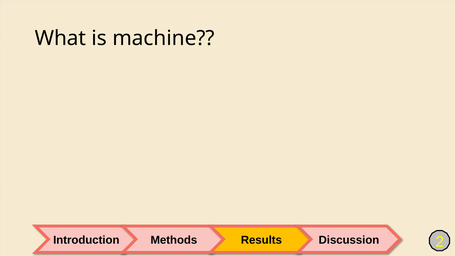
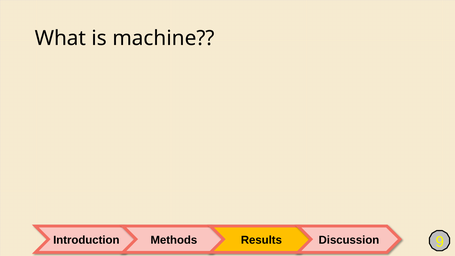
2: 2 -> 9 (440, 242)
